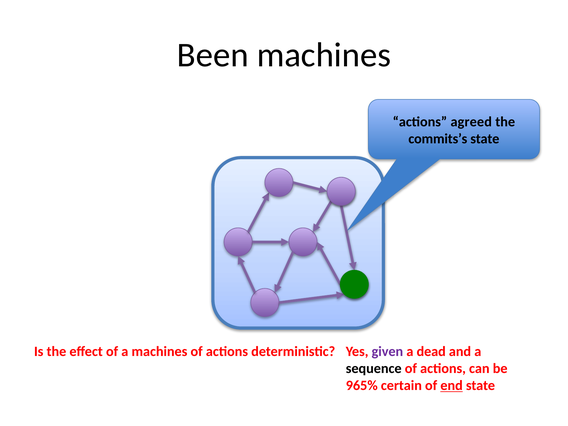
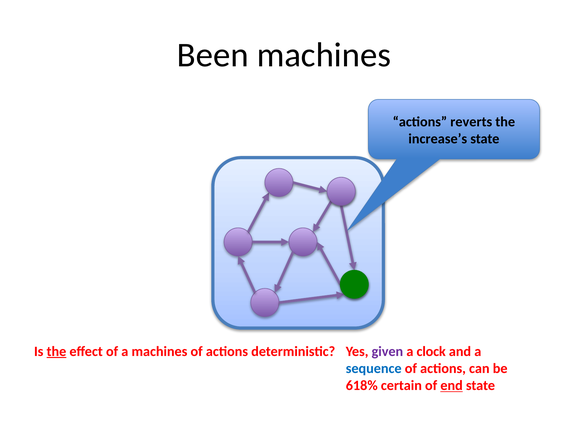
agreed: agreed -> reverts (471, 122)
commits’s: commits’s -> increase’s (438, 139)
the underline: none -> present (56, 351)
dead: dead -> clock (431, 351)
sequence colour: black -> blue (374, 369)
965%: 965% -> 618% (362, 386)
